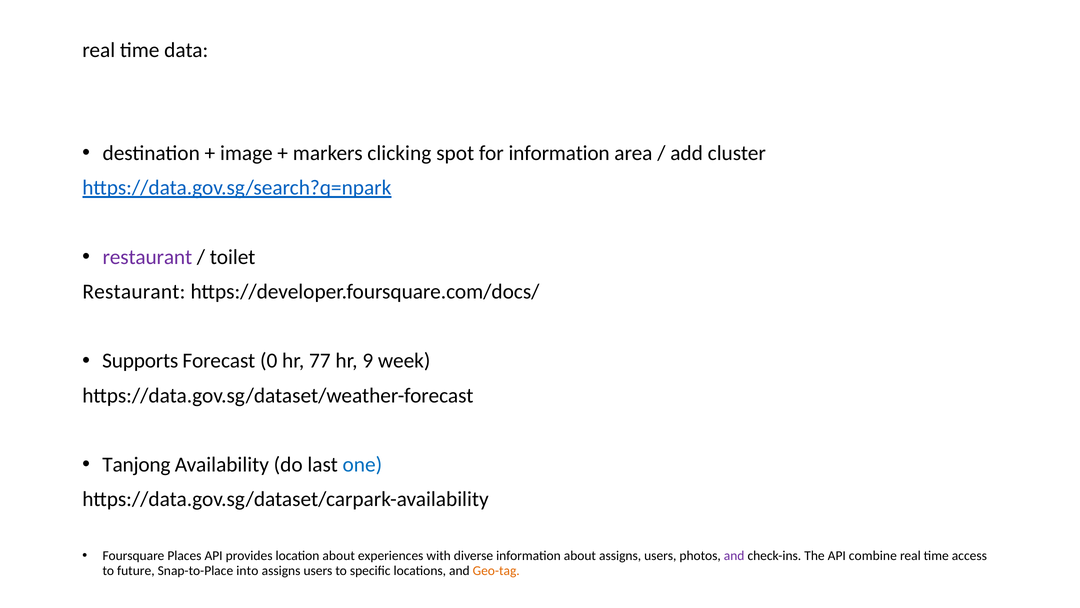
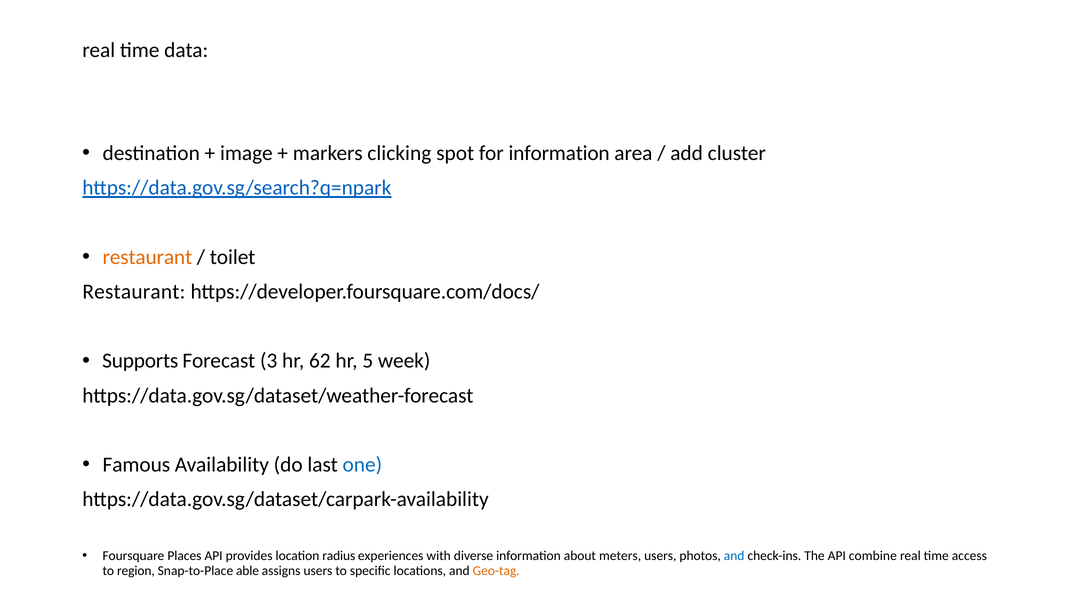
restaurant colour: purple -> orange (147, 257)
0: 0 -> 3 (269, 361)
77: 77 -> 62 (320, 361)
9: 9 -> 5 (368, 361)
Tanjong: Tanjong -> Famous (136, 464)
location about: about -> radius (339, 555)
about assigns: assigns -> meters (620, 555)
and colour: purple -> blue (734, 555)
future: future -> region (136, 570)
into: into -> able (247, 570)
